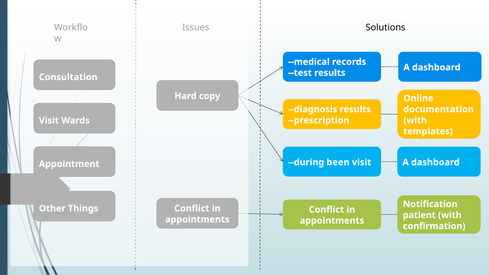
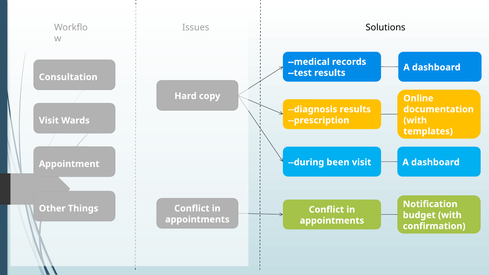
patient: patient -> budget (419, 215)
